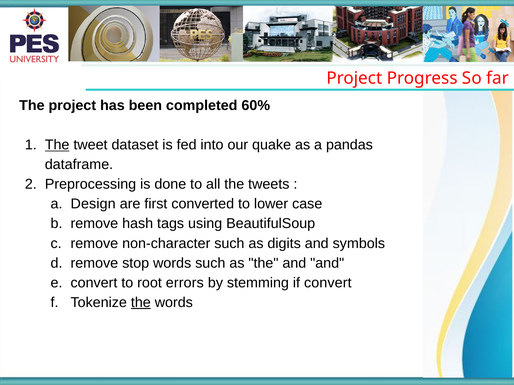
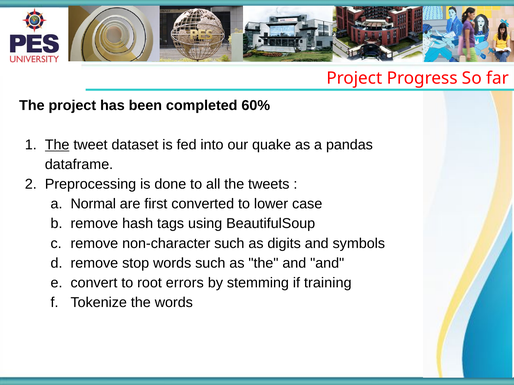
Design: Design -> Normal (93, 204)
if convert: convert -> training (328, 283)
the underline: present -> none (141, 303)
